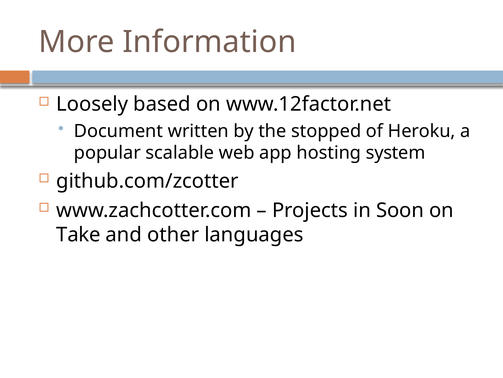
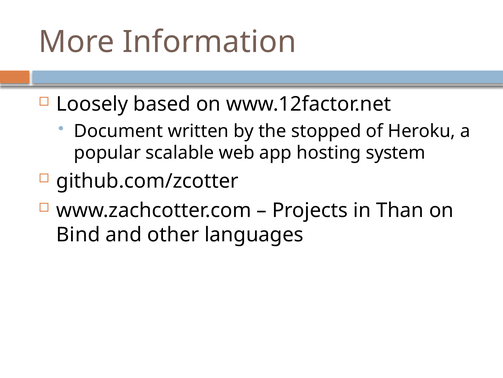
Soon: Soon -> Than (400, 210)
Take: Take -> Bind (78, 234)
